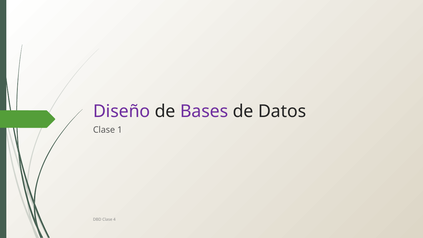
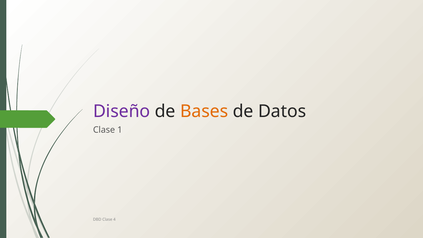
Bases colour: purple -> orange (204, 111)
